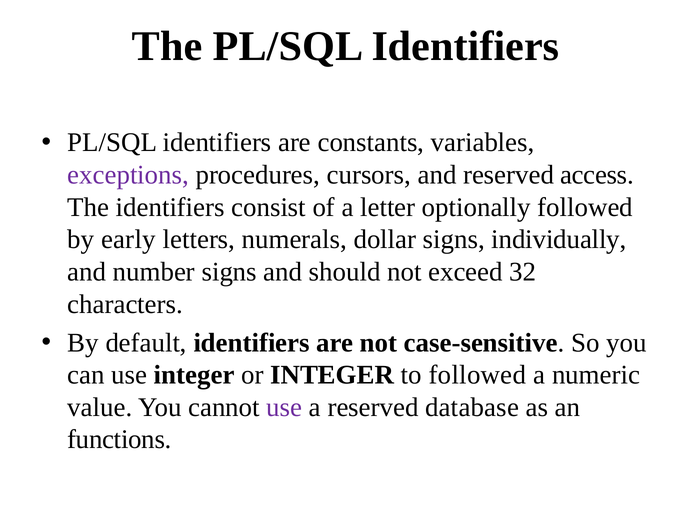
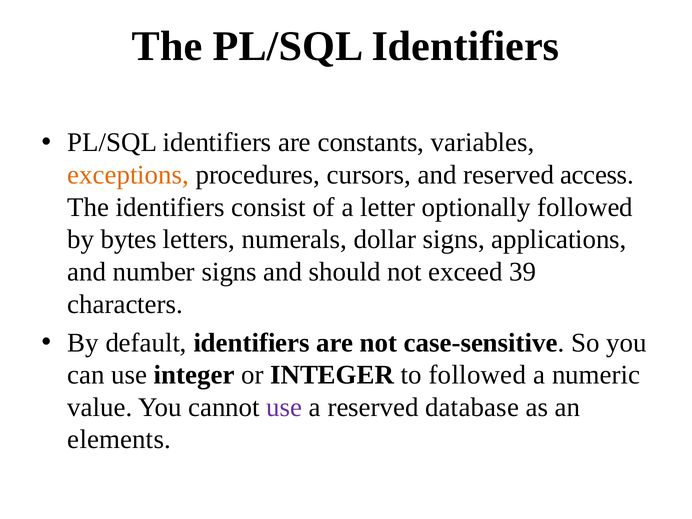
exceptions colour: purple -> orange (128, 175)
early: early -> bytes (129, 240)
individually: individually -> applications (559, 240)
32: 32 -> 39 (523, 272)
functions: functions -> elements (119, 440)
